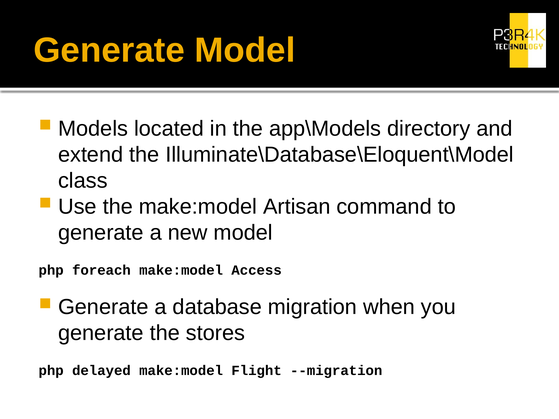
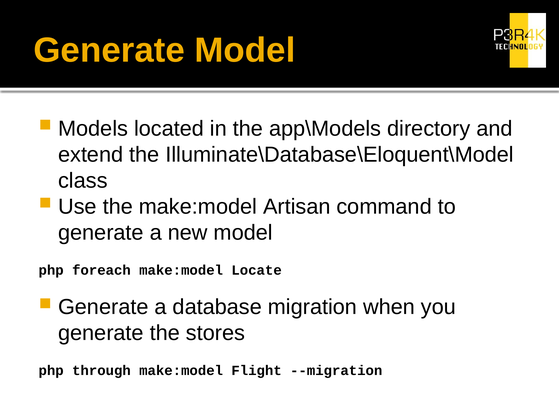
Access: Access -> Locate (257, 270)
delayed: delayed -> through (101, 371)
